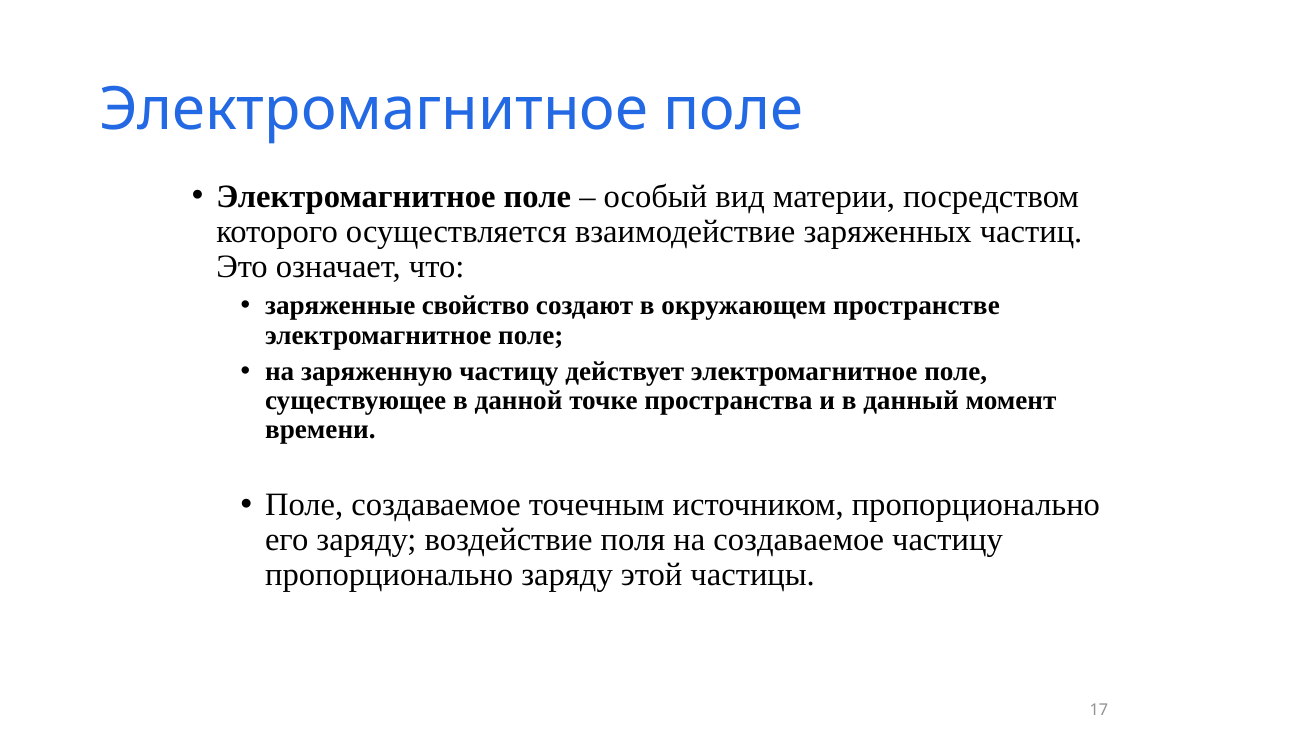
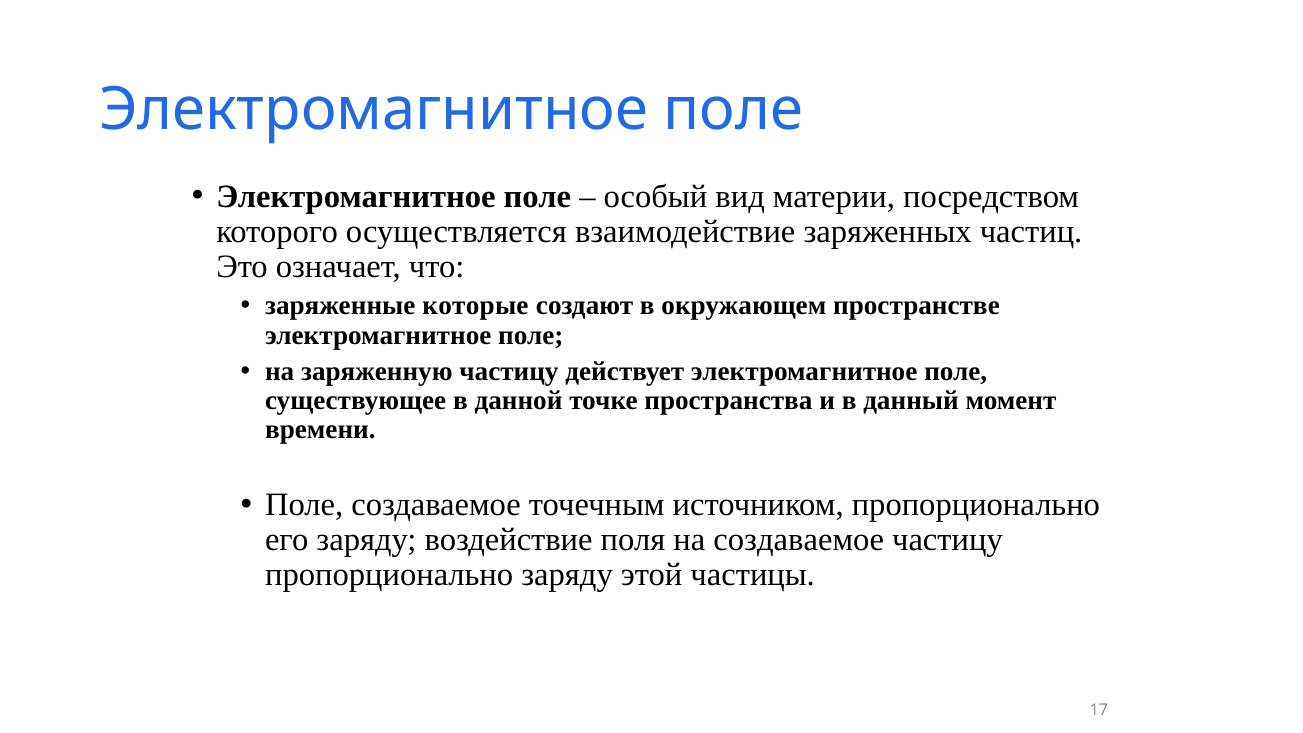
свойство: свойство -> которые (475, 306)
